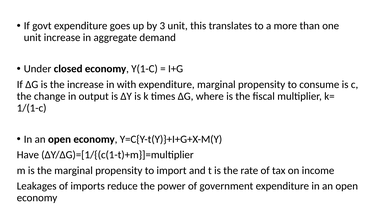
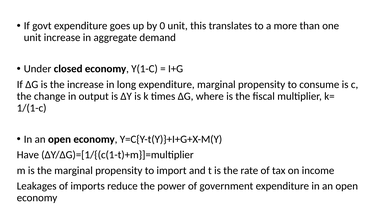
3: 3 -> 0 (162, 26)
with: with -> long (126, 84)
